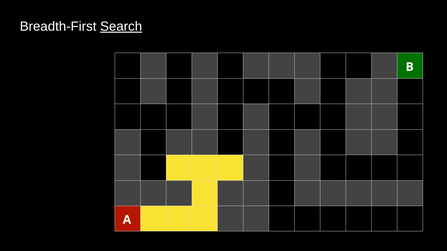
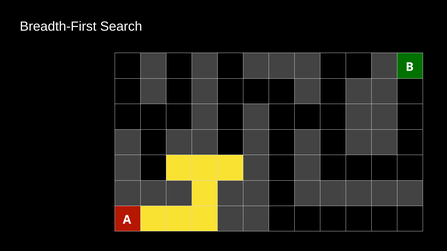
Search underline: present -> none (121, 27)
